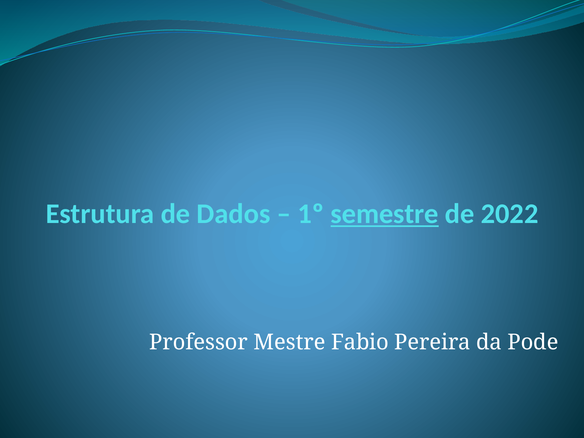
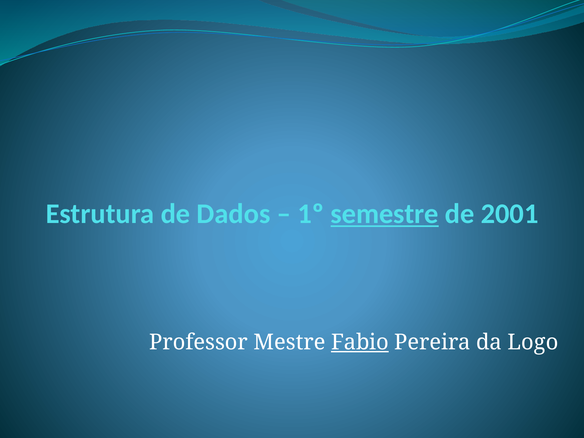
2022: 2022 -> 2001 (510, 214)
Fabio underline: none -> present (360, 342)
Pode: Pode -> Logo (533, 342)
